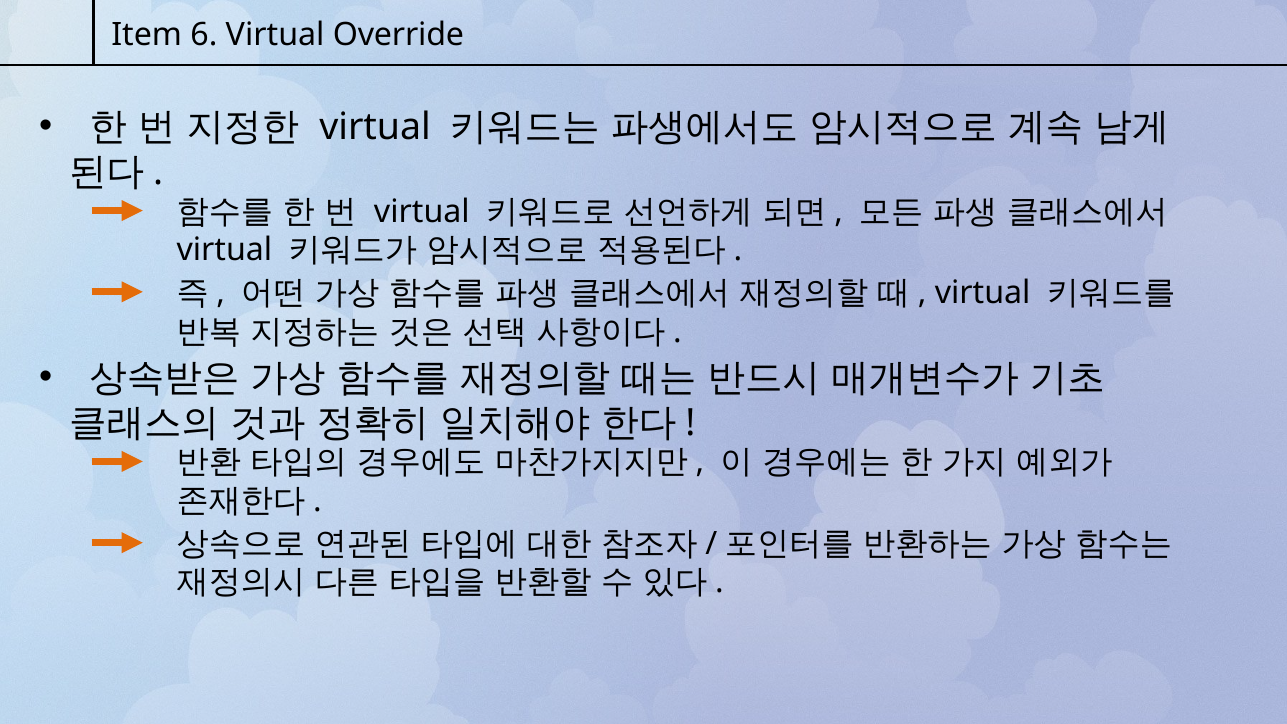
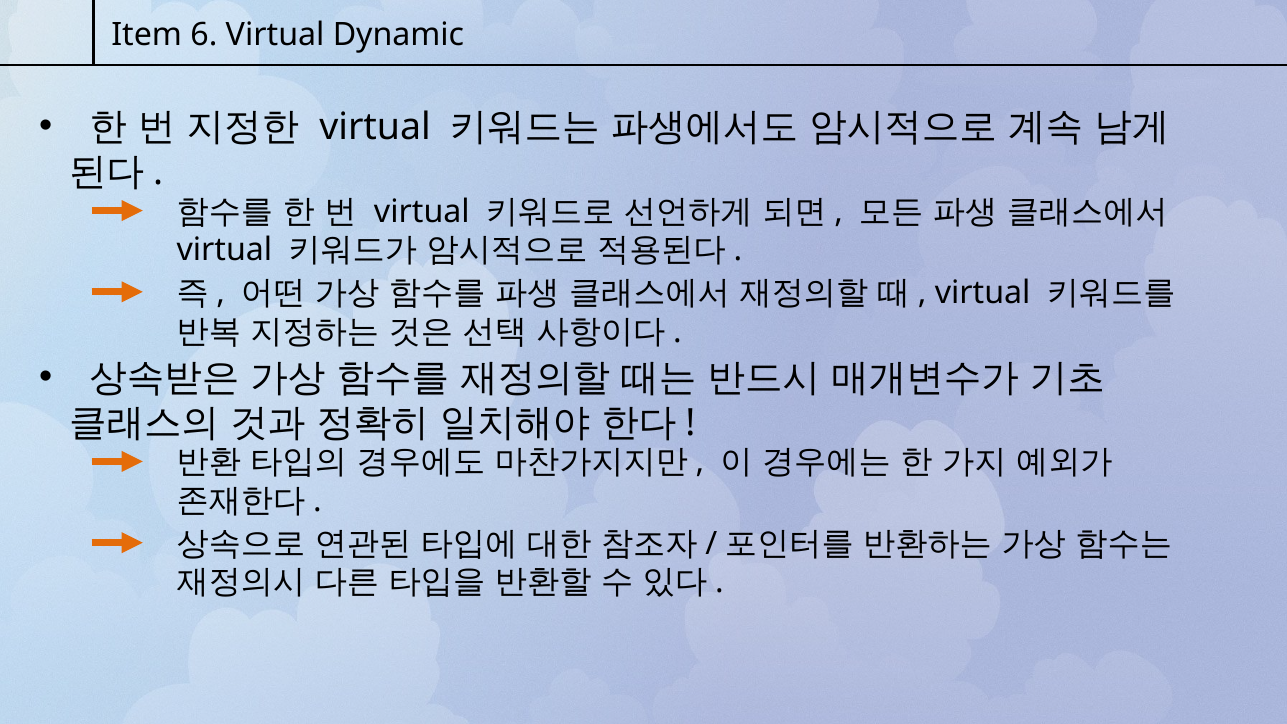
Override: Override -> Dynamic (398, 34)
